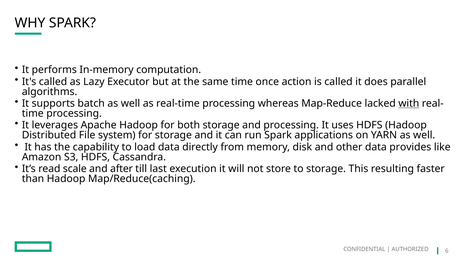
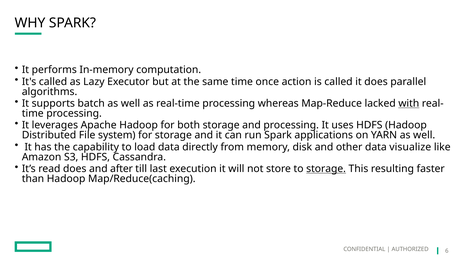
provides: provides -> visualize (410, 147)
read scale: scale -> does (75, 169)
storage underline: none -> present (326, 169)
